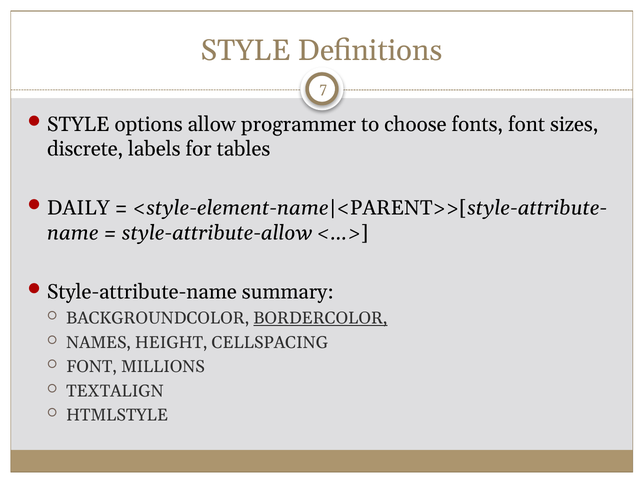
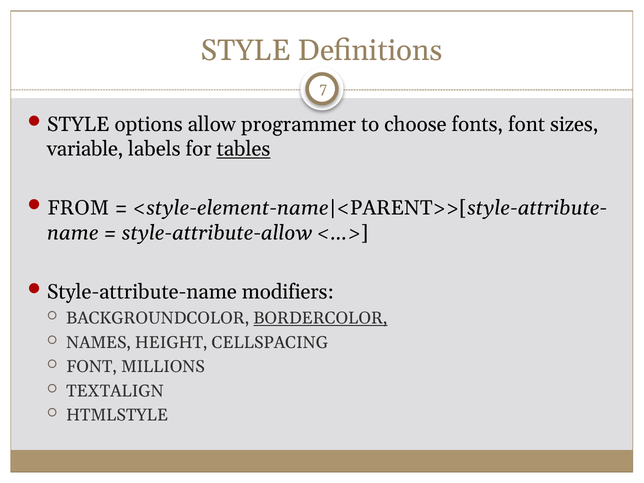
discrete: discrete -> variable (85, 149)
tables underline: none -> present (244, 149)
DAILY: DAILY -> FROM (78, 208)
summary: summary -> modifiers (288, 292)
